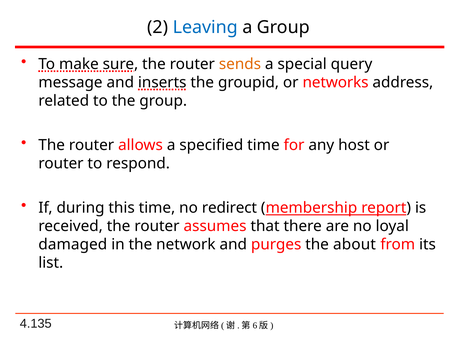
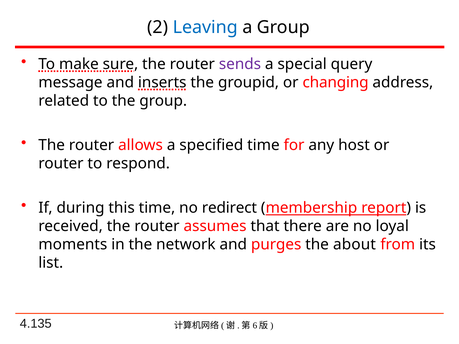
sends colour: orange -> purple (240, 64)
networks: networks -> changing (336, 83)
damaged: damaged -> moments (73, 245)
